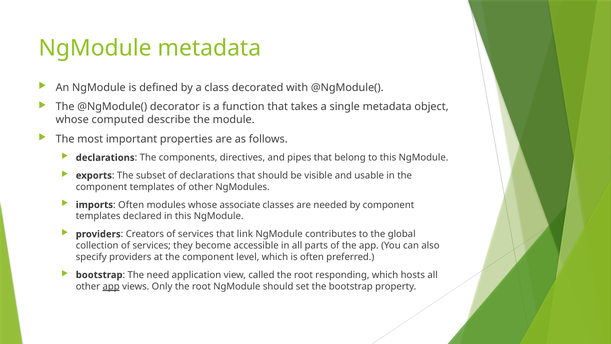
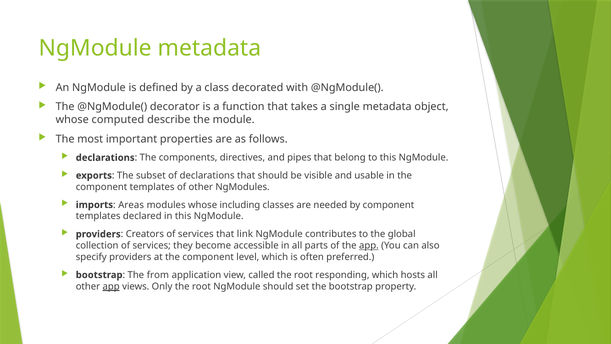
imports Often: Often -> Areas (131, 205)
associate: associate -> including (240, 205)
app underline: none -> present (369, 245)
need: need -> from (158, 275)
